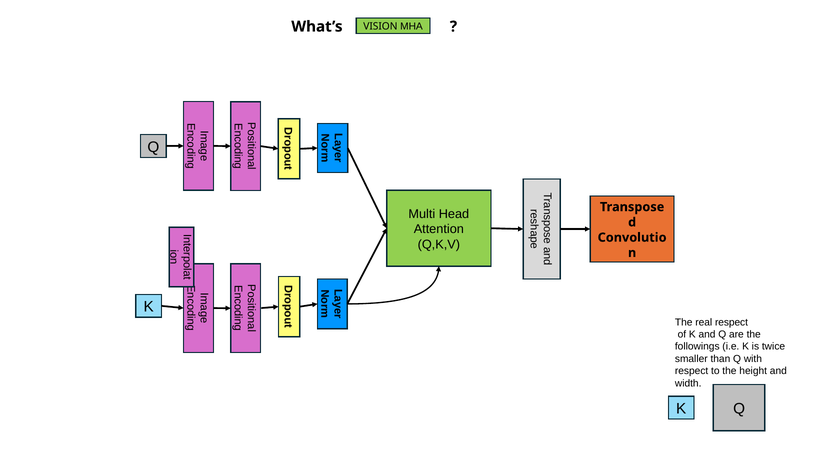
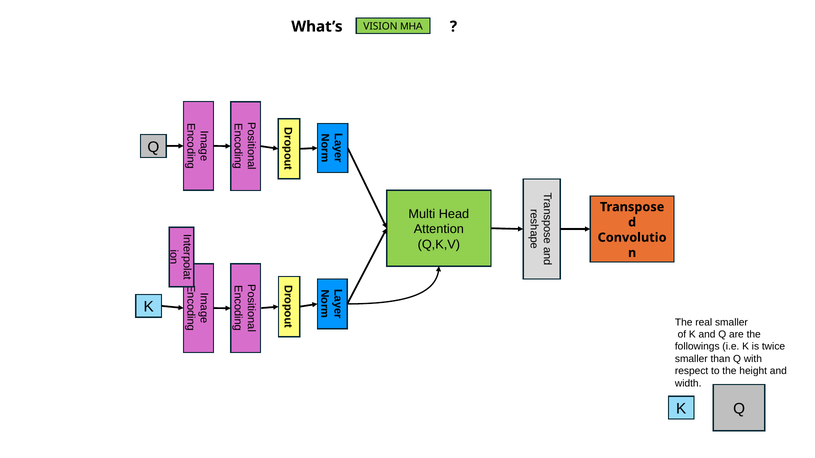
real respect: respect -> smaller (731, 323)
